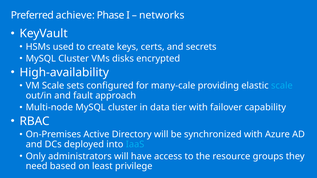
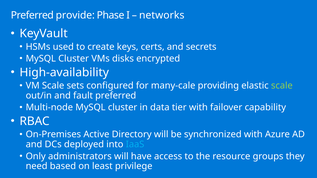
achieve: achieve -> provide (75, 15)
scale colour: light blue -> light green (282, 86)
fault approach: approach -> preferred (116, 96)
